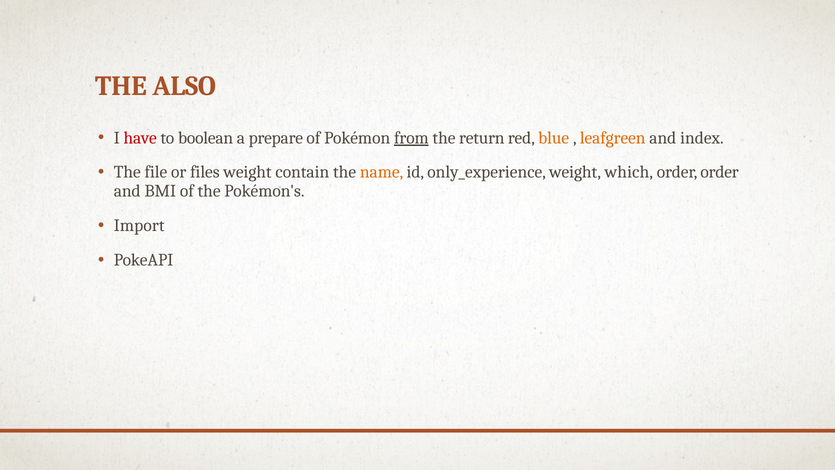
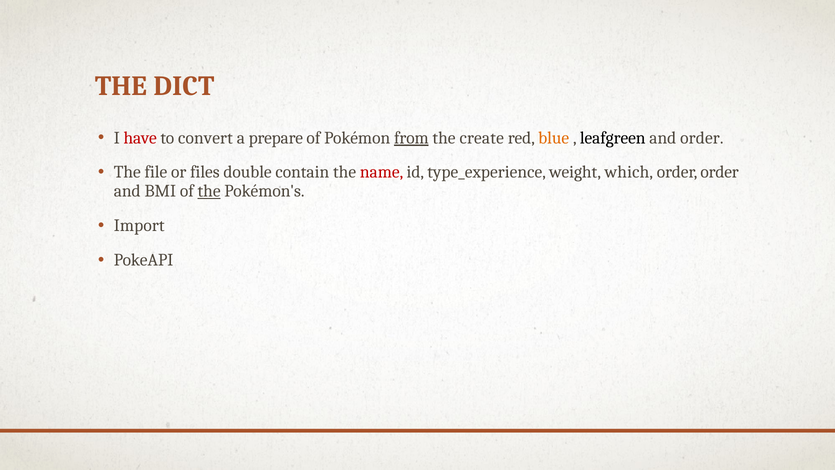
ALSO: ALSO -> DICT (184, 86)
boolean: boolean -> convert (205, 138)
return: return -> create (482, 138)
leafgreen colour: orange -> black (613, 138)
and index: index -> order (702, 138)
files weight: weight -> double (248, 172)
name colour: orange -> red (382, 172)
only_experience: only_experience -> type_experience (487, 172)
the underline: none -> present (209, 191)
